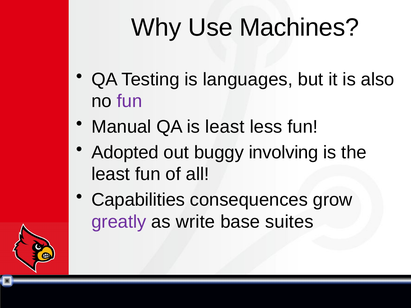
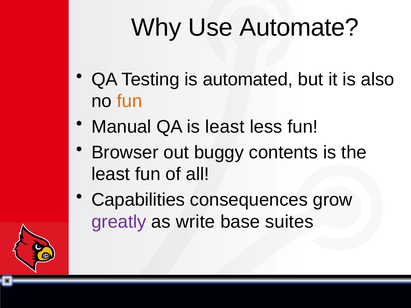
Machines: Machines -> Automate (299, 28)
languages: languages -> automated (248, 79)
fun colour: purple -> orange (130, 101)
Adopted: Adopted -> Browser (125, 152)
involving: involving -> contents (283, 152)
